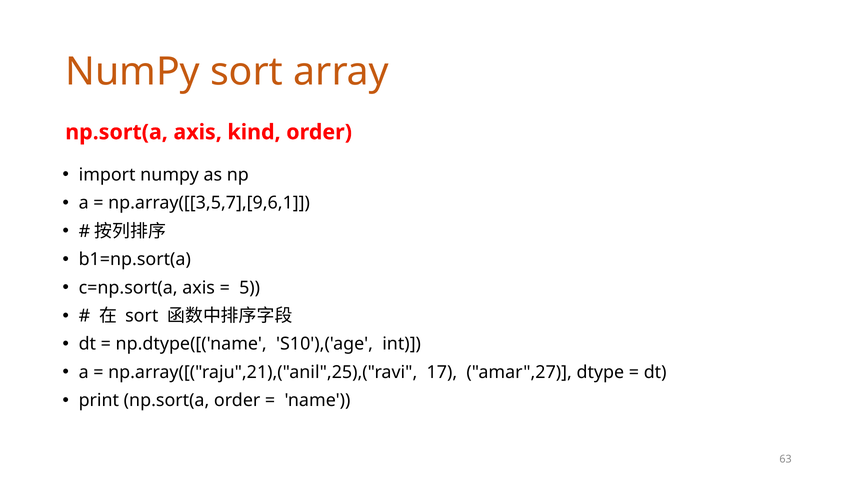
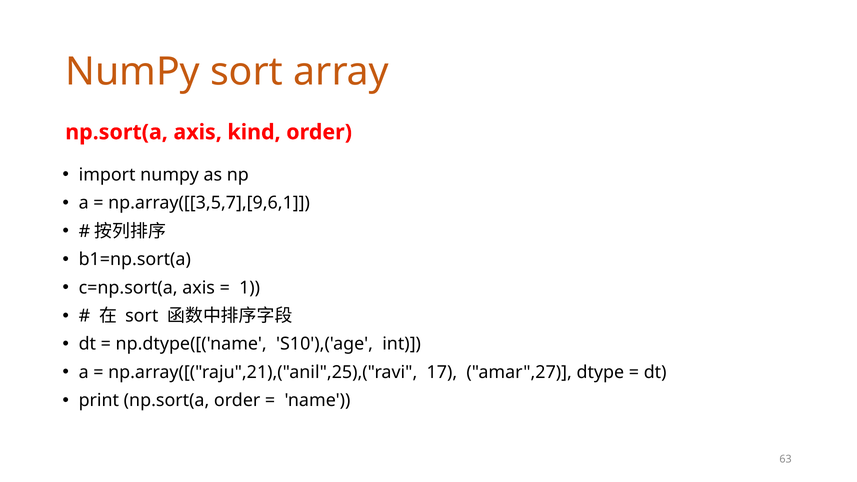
5: 5 -> 1 (250, 288)
